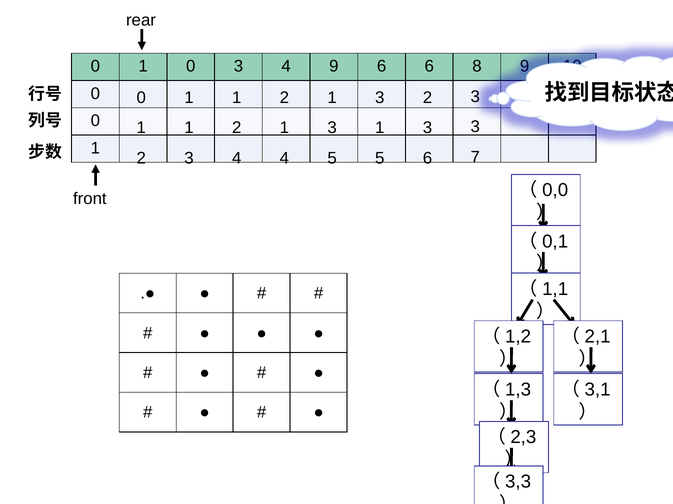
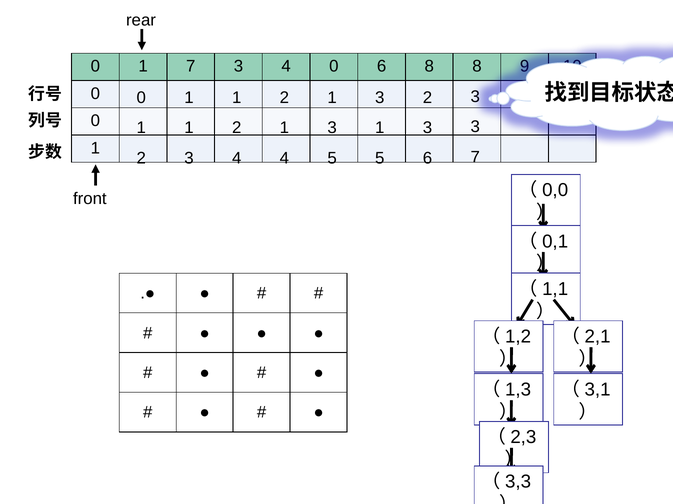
1 0: 0 -> 7 (191, 66)
4 9: 9 -> 0 (334, 66)
6 6: 6 -> 8 (429, 66)
